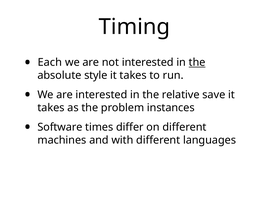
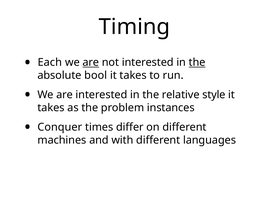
are underline: none -> present (91, 62)
style: style -> bool (96, 75)
save: save -> style (214, 95)
Software: Software -> Conquer (60, 127)
